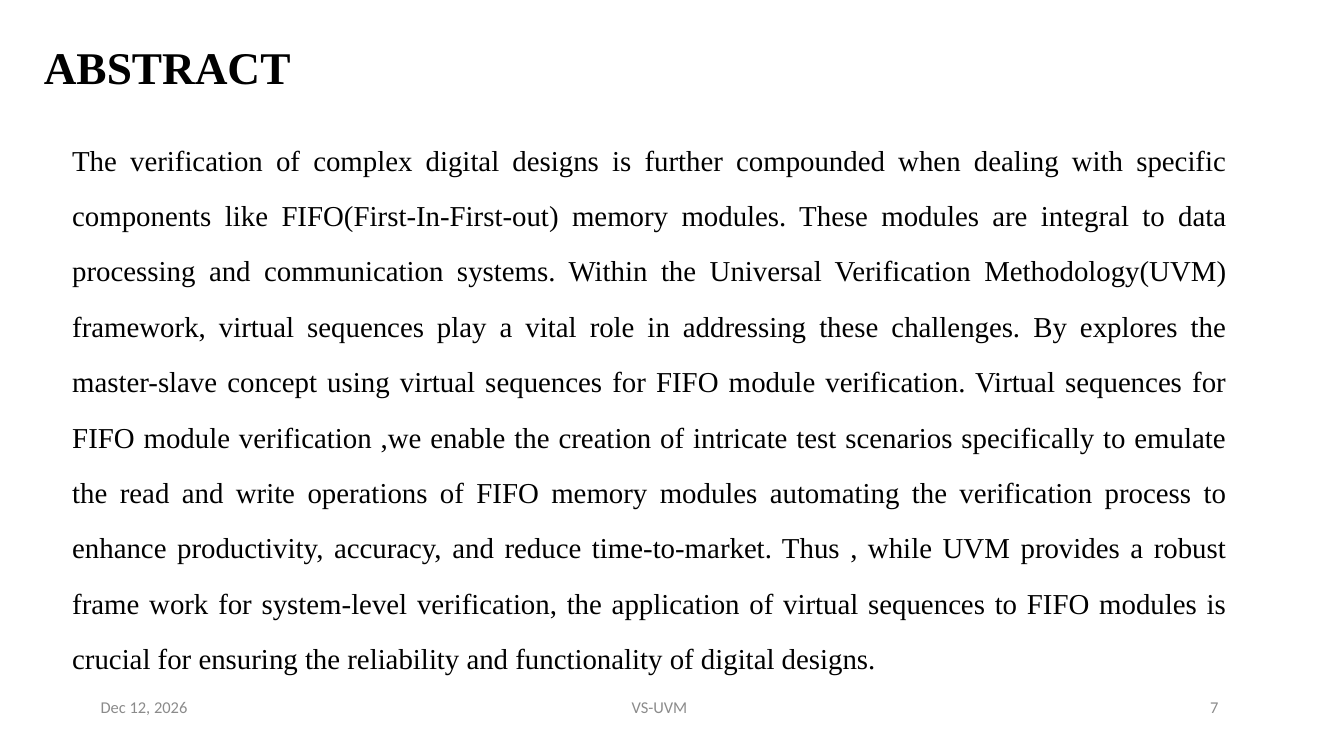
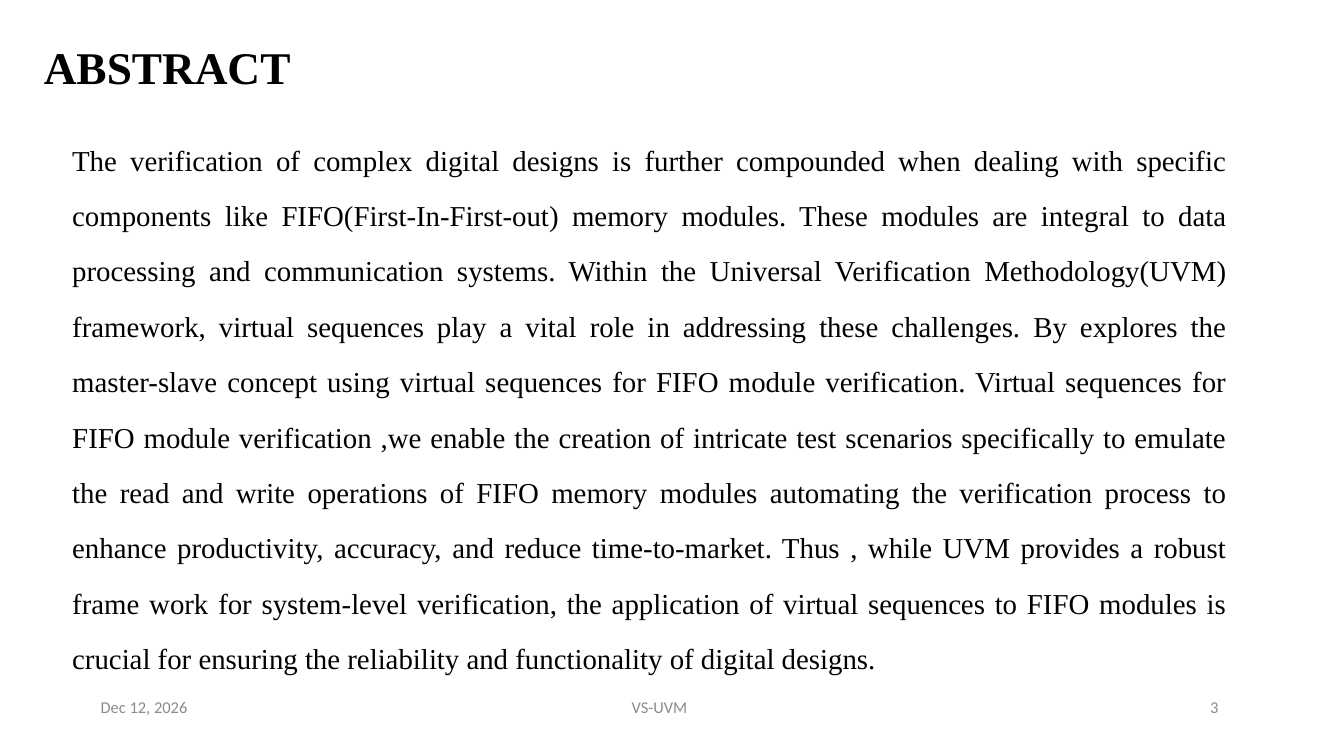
7: 7 -> 3 (1214, 708)
